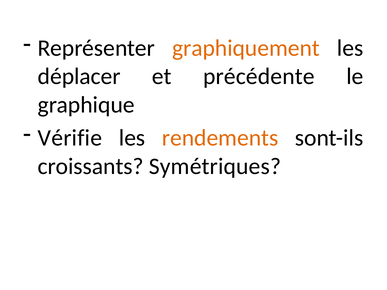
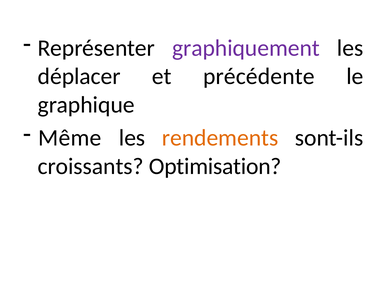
graphiquement colour: orange -> purple (246, 48)
Vérifie: Vérifie -> Même (70, 138)
Symétriques: Symétriques -> Optimisation (215, 166)
